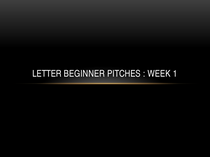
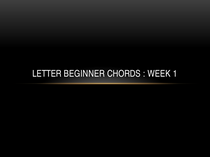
PITCHES: PITCHES -> CHORDS (124, 74)
